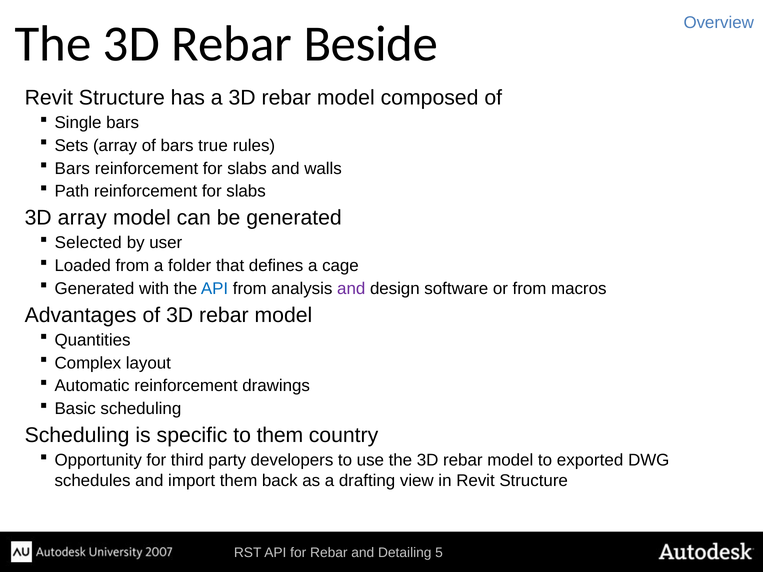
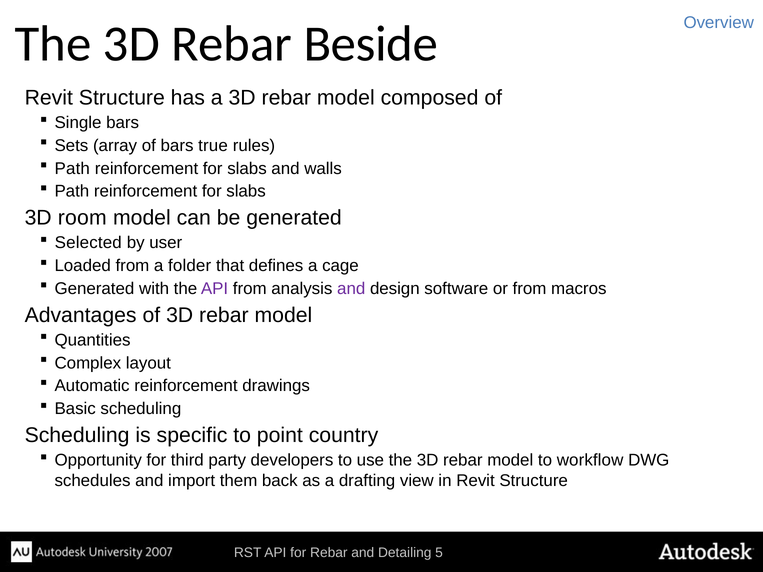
Bars: Bars -> Path (72, 169)
3D array: array -> room (82, 218)
API colour: blue -> purple (215, 289)
to them: them -> point (280, 435)
exported: exported -> workflow (590, 460)
